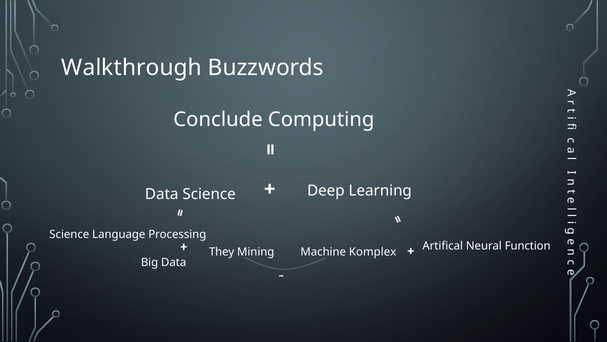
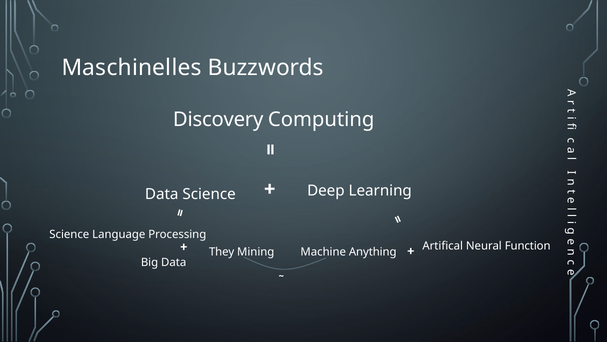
Walkthrough: Walkthrough -> Maschinelles (132, 67)
Conclude: Conclude -> Discovery (218, 119)
Komplex: Komplex -> Anything (373, 252)
